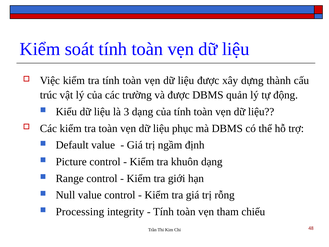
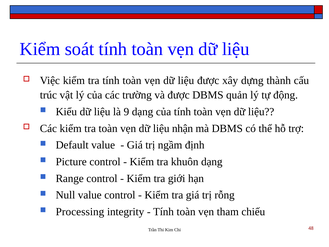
3: 3 -> 9 (126, 112)
phục: phục -> nhận (183, 128)
